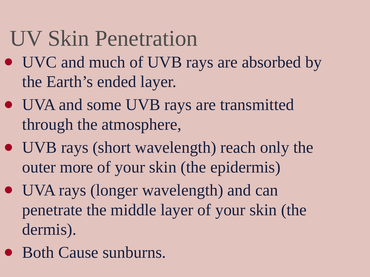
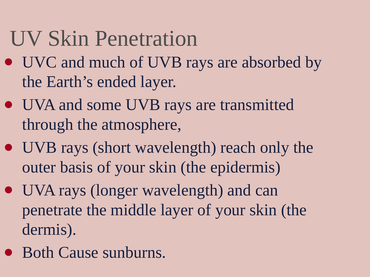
more: more -> basis (77, 167)
